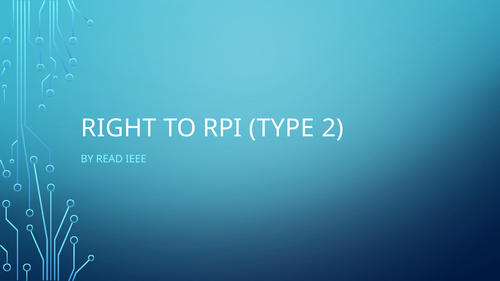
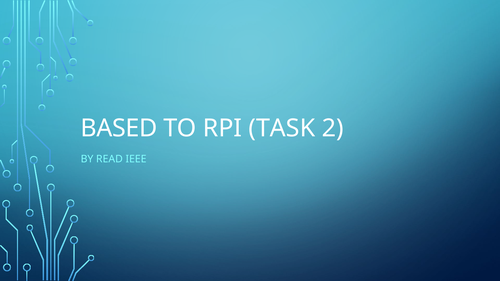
RIGHT: RIGHT -> BASED (119, 128)
TYPE: TYPE -> TASK (282, 128)
